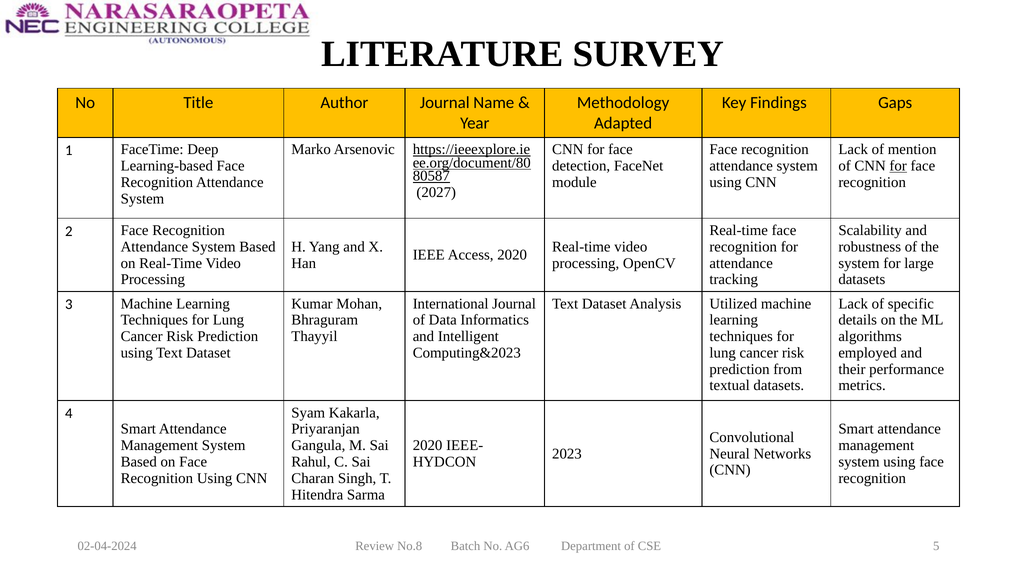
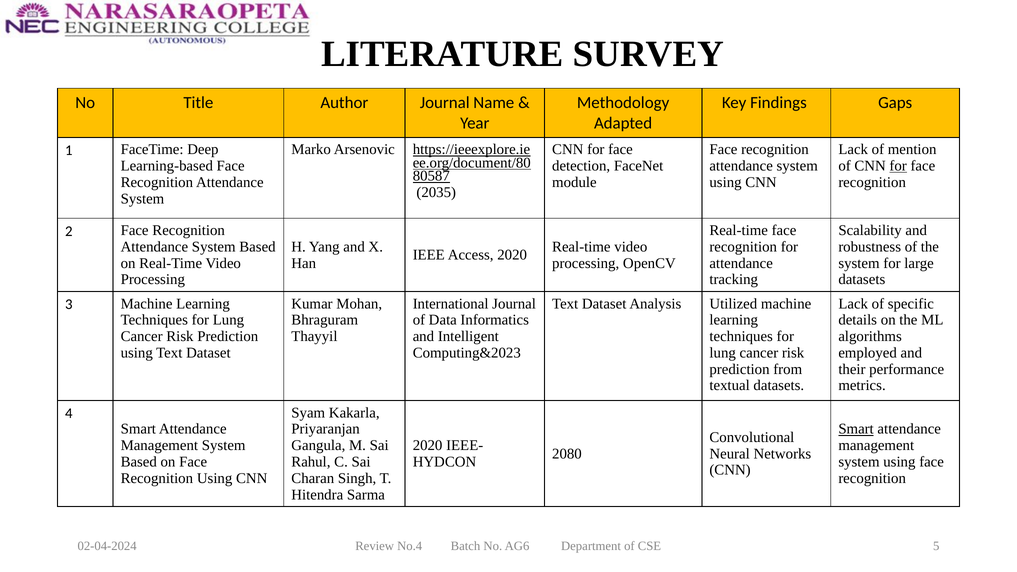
2027: 2027 -> 2035 (436, 192)
Smart underline: none -> present (856, 429)
2023: 2023 -> 2080 (567, 454)
No.8: No.8 -> No.4 (410, 546)
